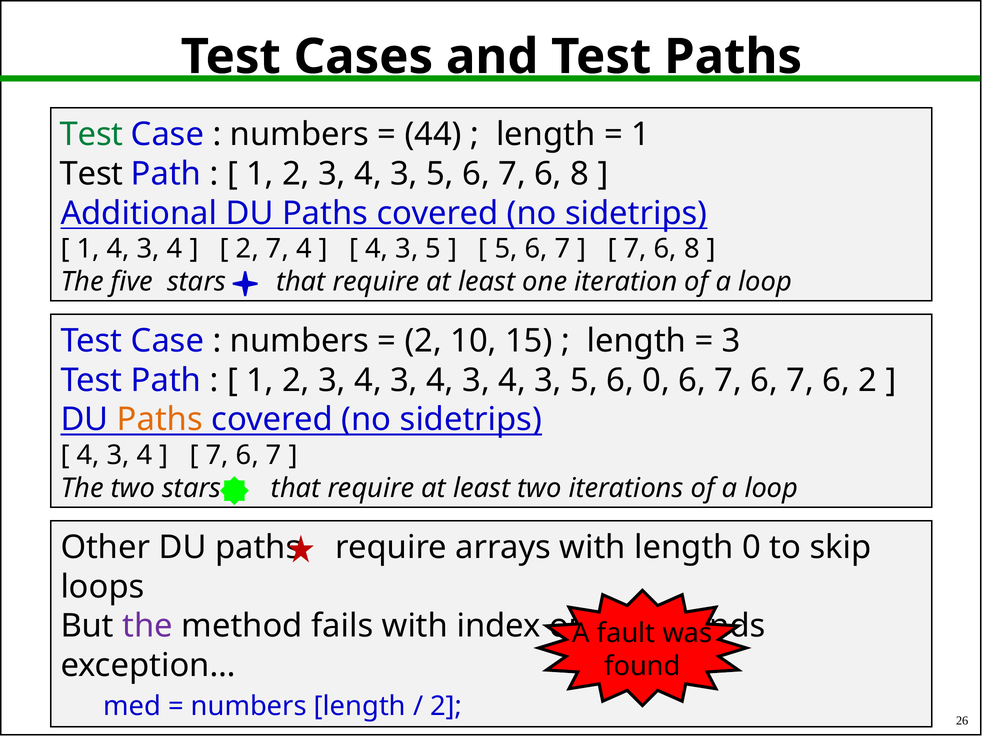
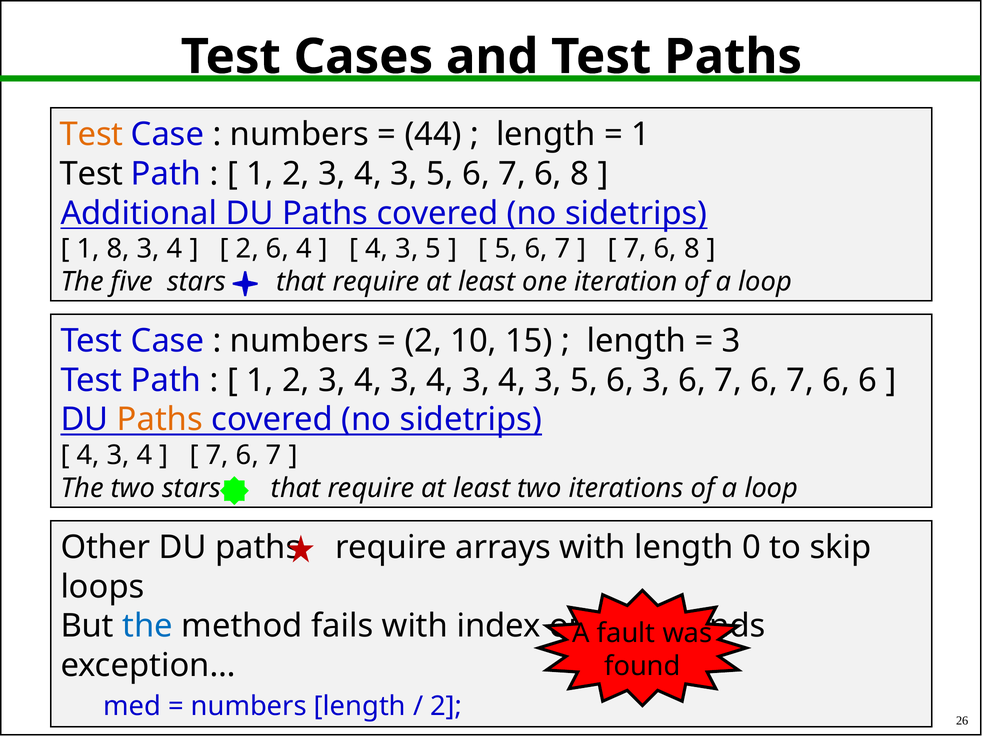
Test colour: green -> orange (92, 135)
1 4: 4 -> 8 (118, 249)
2 7: 7 -> 6 (277, 249)
6 0: 0 -> 3 (656, 380)
6 2: 2 -> 6 (868, 380)
the colour: purple -> blue (148, 626)
